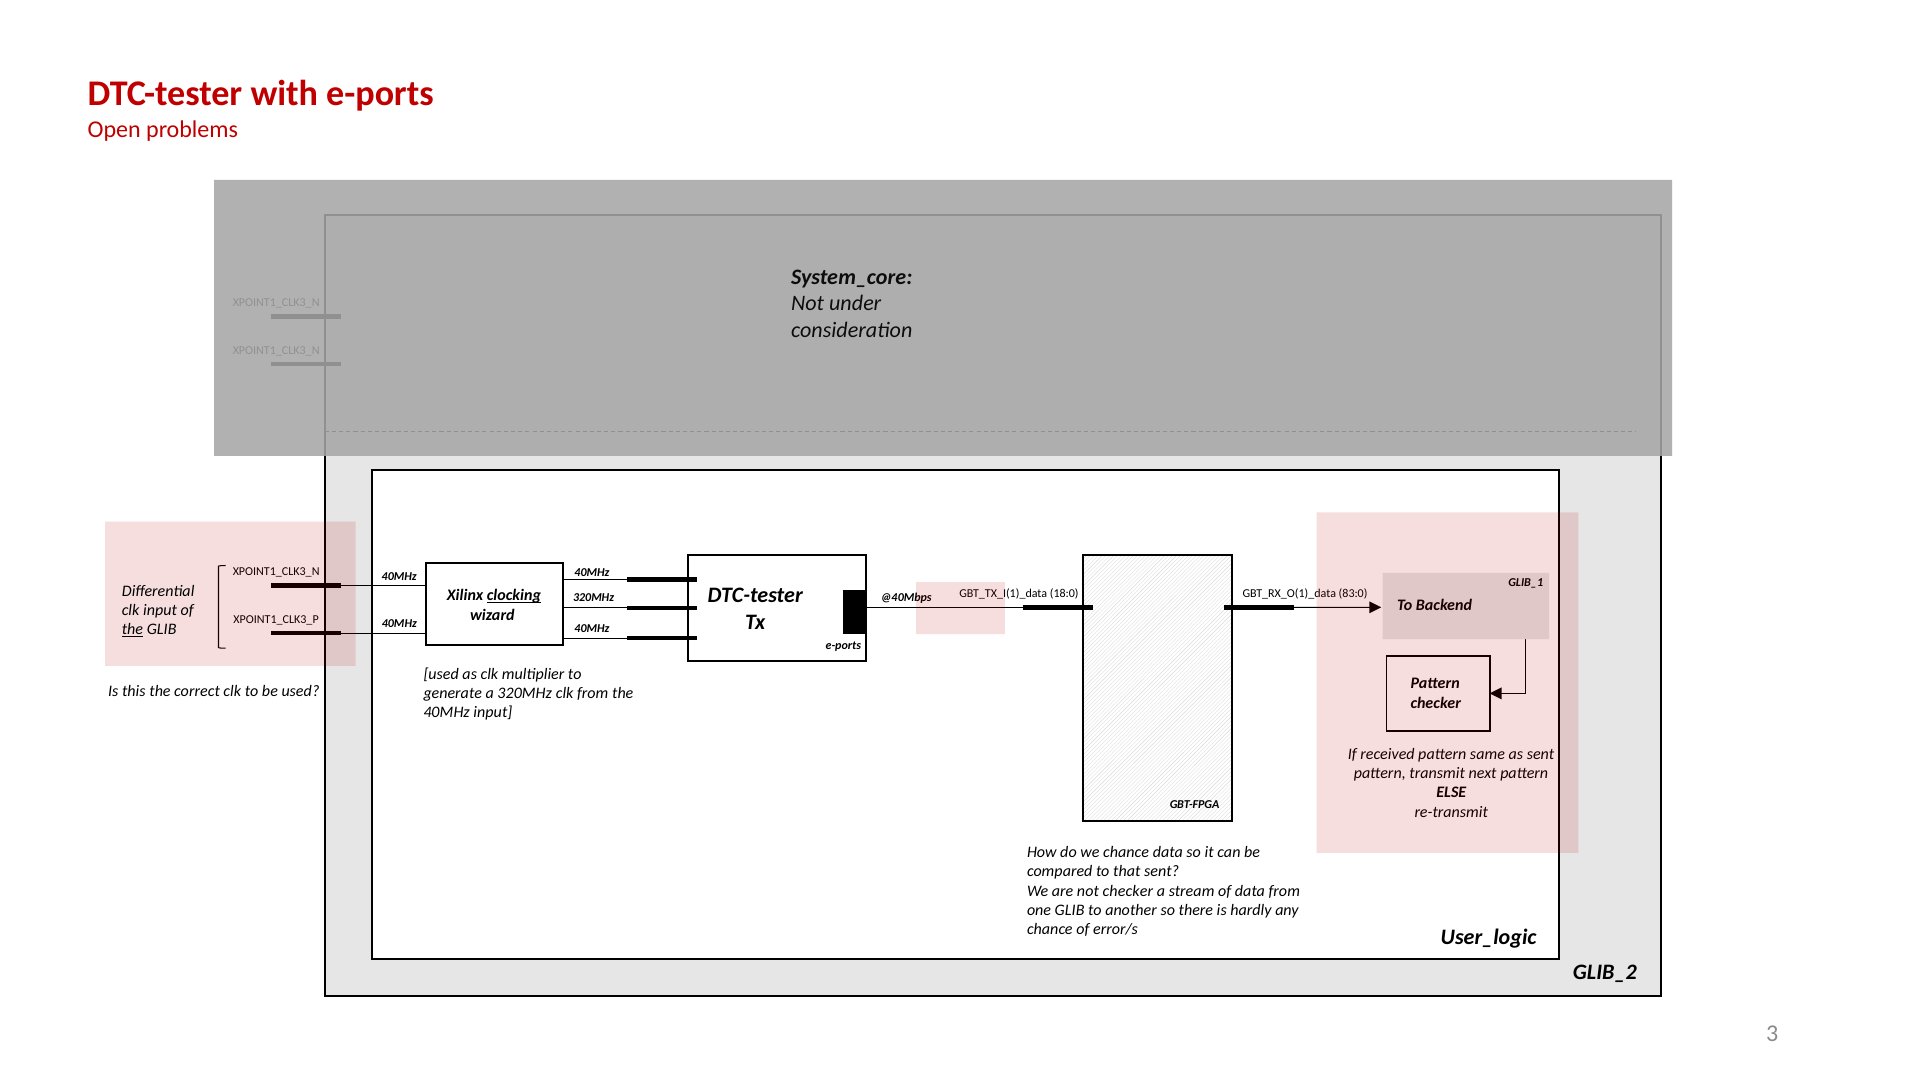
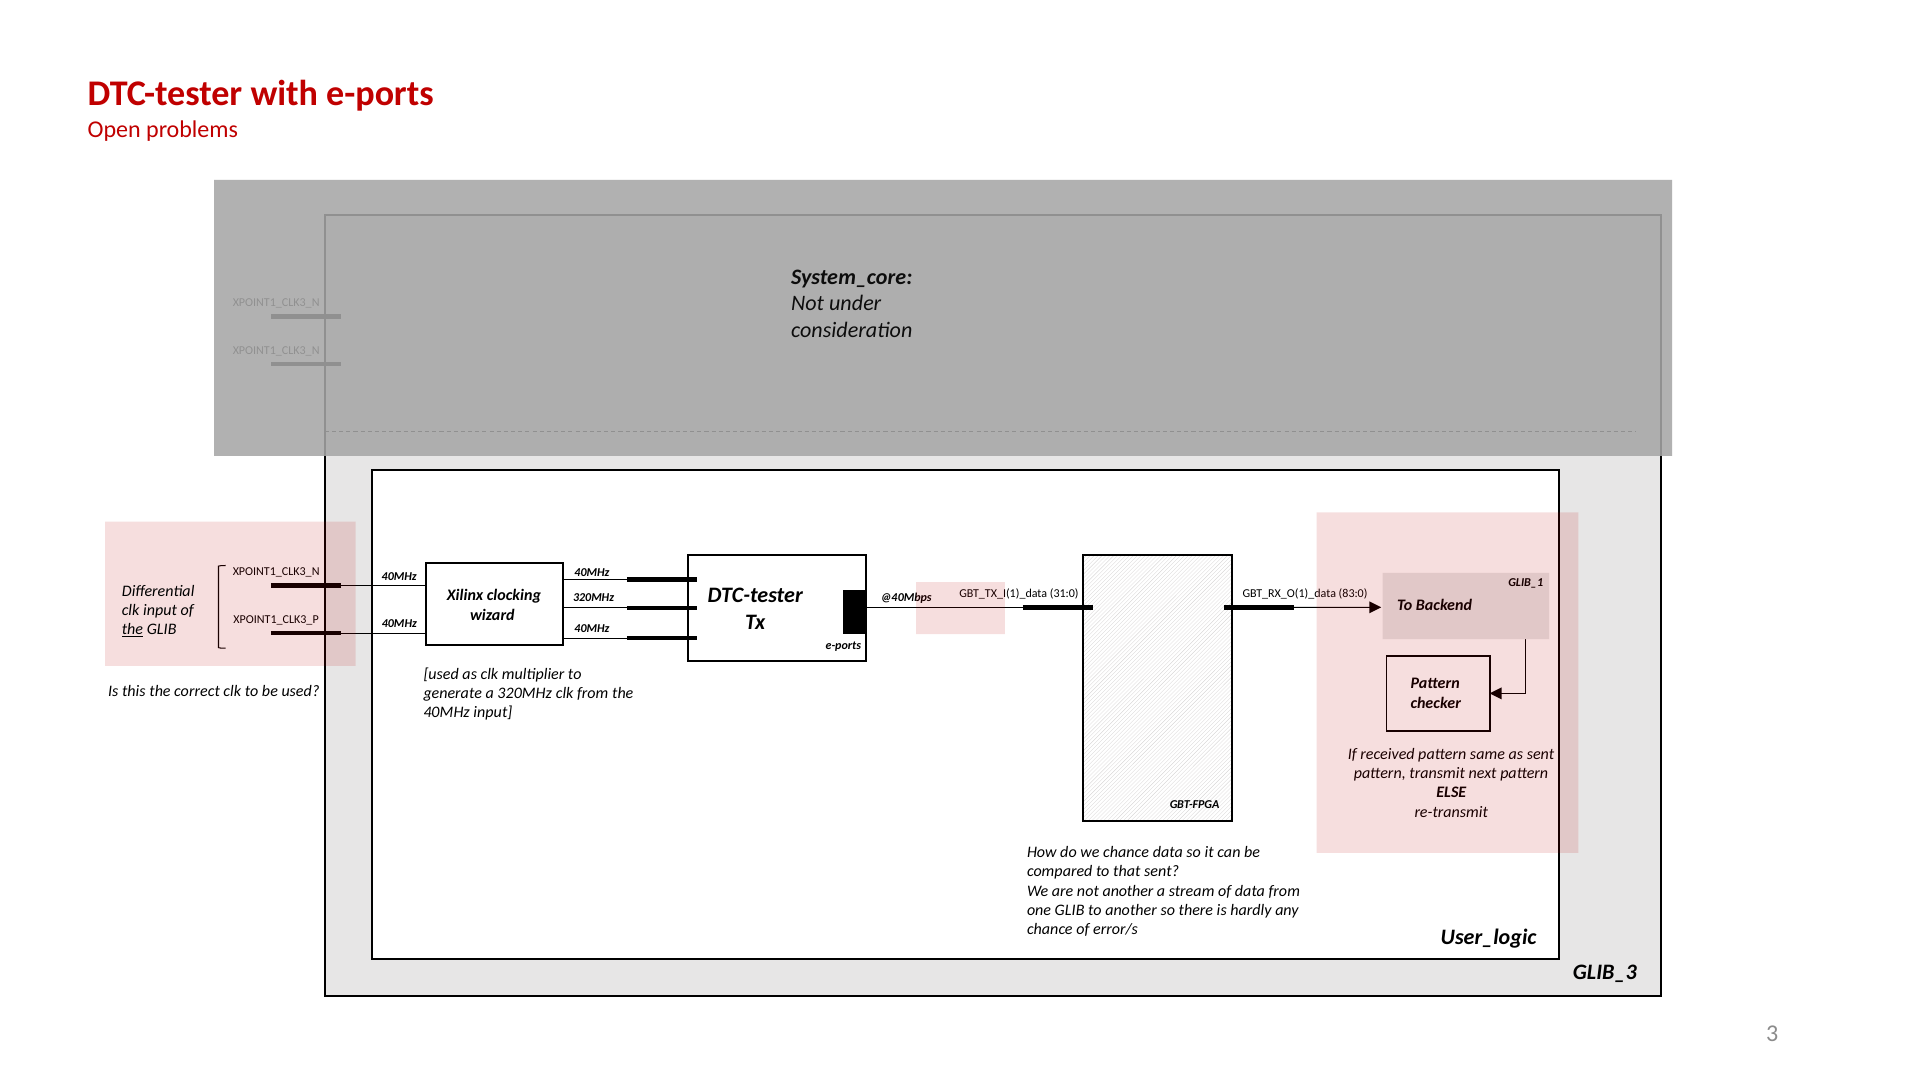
18:0: 18:0 -> 31:0 (1064, 593)
clocking underline: present -> none (514, 595)
not checker: checker -> another (1128, 891)
GLIB_2: GLIB_2 -> GLIB_3 (1605, 973)
